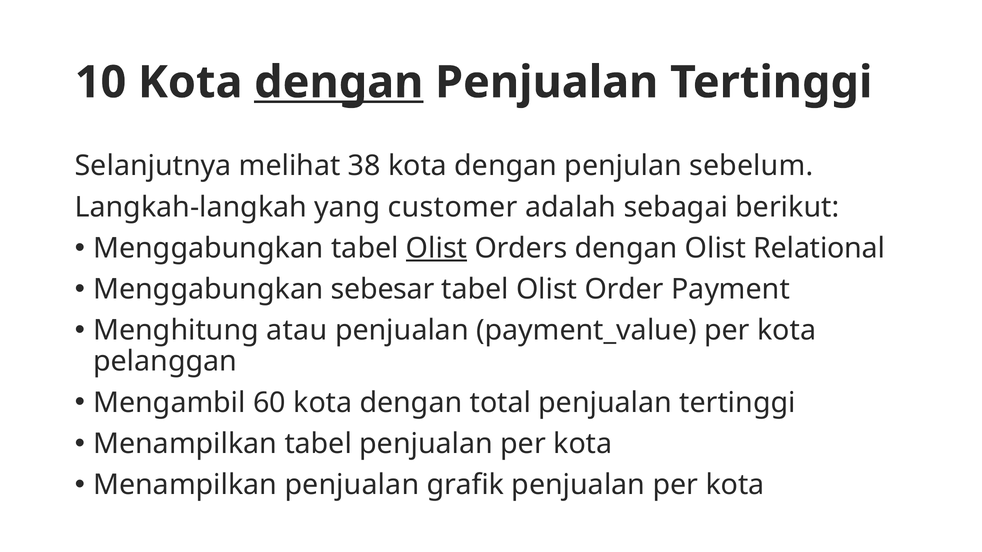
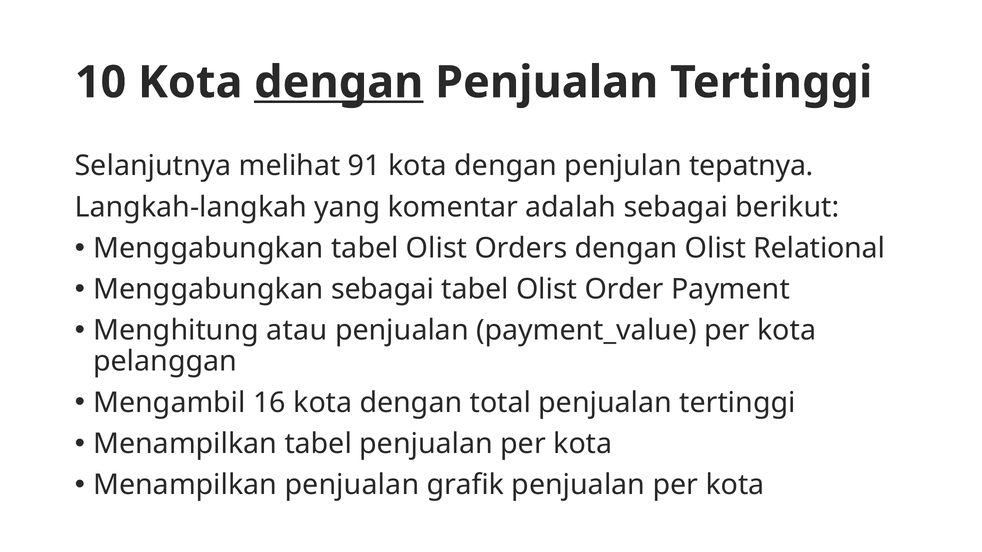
38: 38 -> 91 (364, 166)
sebelum: sebelum -> tepatnya (752, 166)
customer: customer -> komentar (453, 207)
Olist underline: present -> none (437, 248)
Menggabungkan sebesar: sebesar -> sebagai (383, 290)
60: 60 -> 16 (269, 403)
